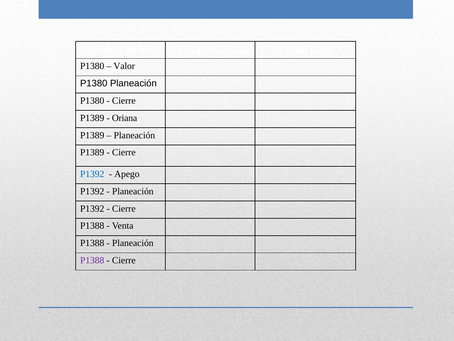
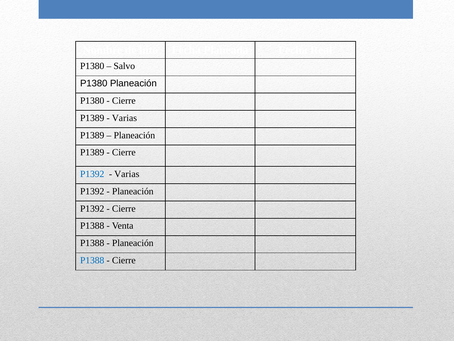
Valor: Valor -> Salvo (124, 66)
Oriana: Oriana -> Varias (124, 118)
Apego: Apego -> Varias (127, 174)
P1388 colour: purple -> blue (92, 260)
